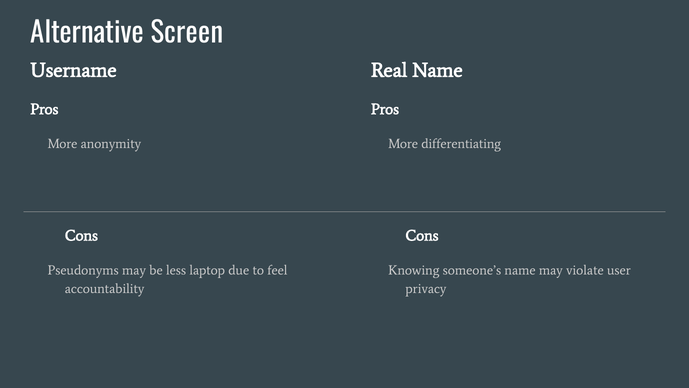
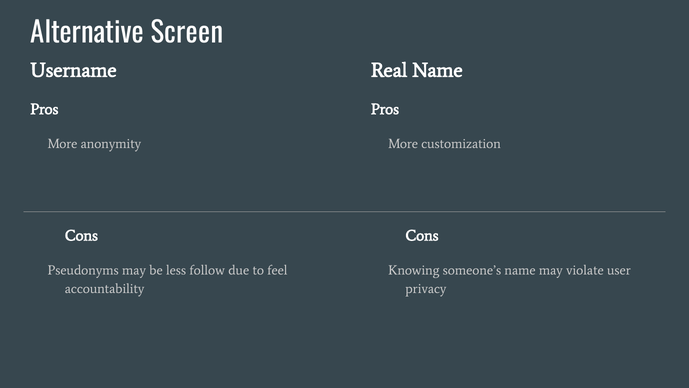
differentiating: differentiating -> customization (461, 144)
laptop: laptop -> follow (207, 270)
